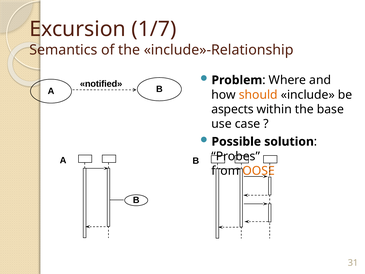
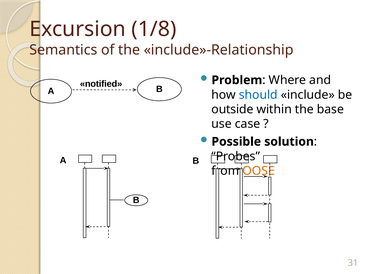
1/7: 1/7 -> 1/8 (154, 29)
should colour: orange -> blue (258, 95)
aspects: aspects -> outside (232, 109)
